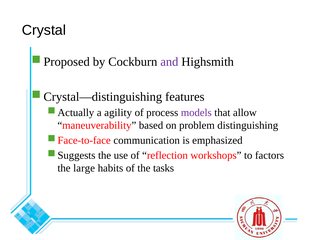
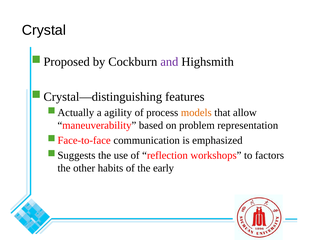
models colour: purple -> orange (196, 113)
distinguishing: distinguishing -> representation (248, 125)
large: large -> other (84, 168)
tasks: tasks -> early (164, 168)
